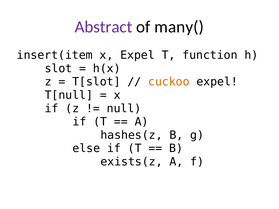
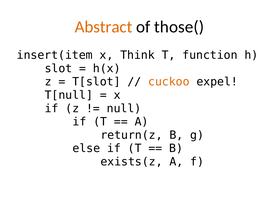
Abstract colour: purple -> orange (104, 27)
many(: many( -> those( (179, 27)
x Expel: Expel -> Think (137, 55)
hashes(z: hashes(z -> return(z (131, 135)
